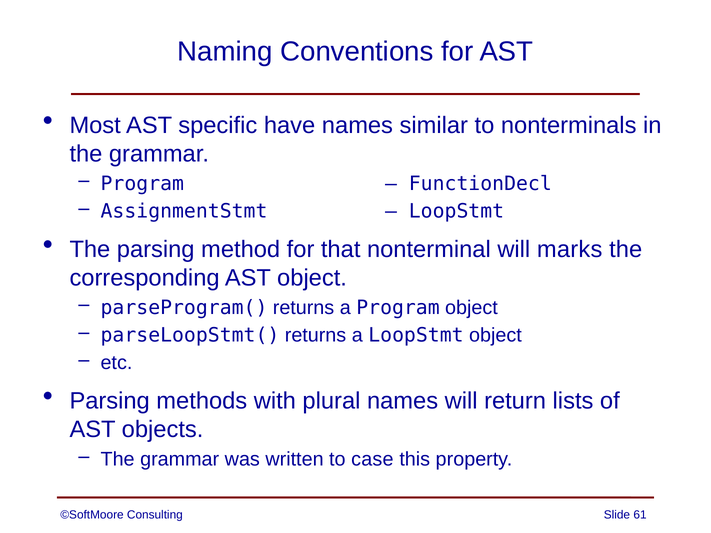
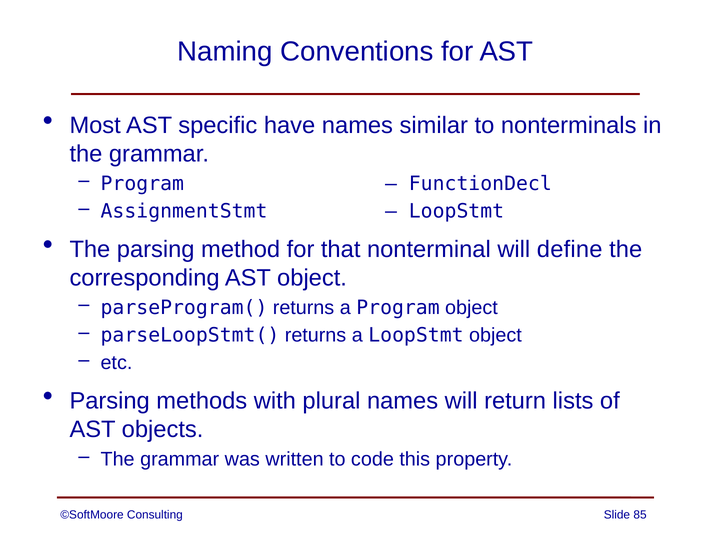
marks: marks -> define (570, 250)
case: case -> code (372, 459)
61: 61 -> 85 (640, 515)
